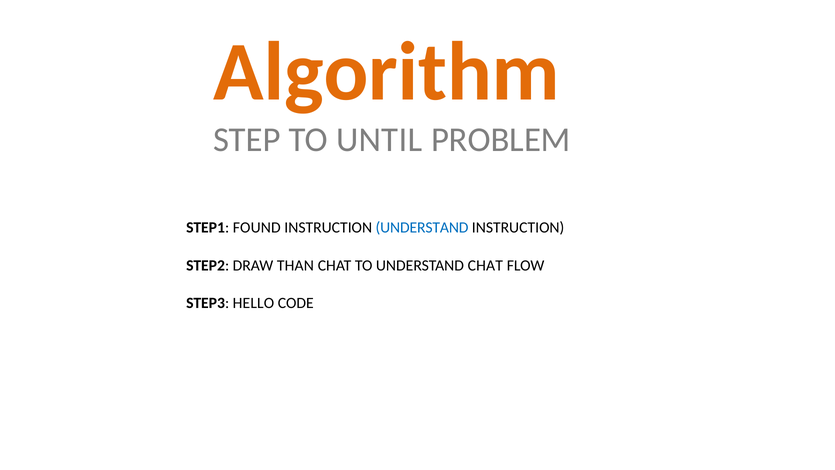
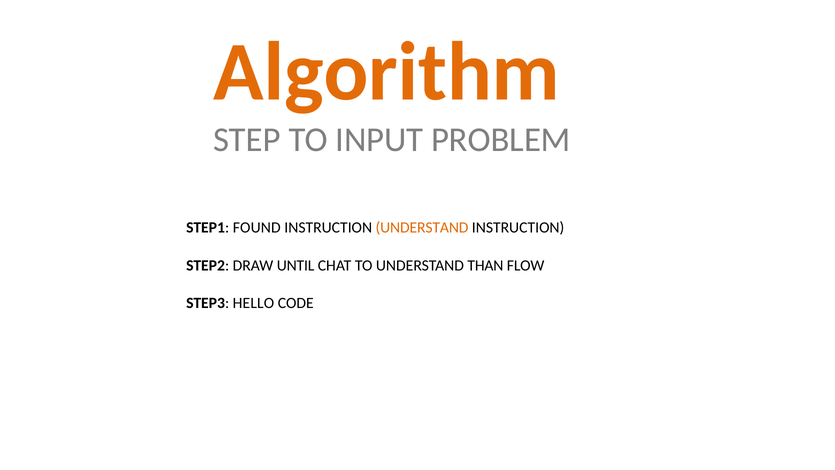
UNTIL: UNTIL -> INPUT (379, 139)
UNDERSTAND colour: blue -> orange (422, 228)
THAN: THAN -> UNTIL (296, 265)
UNDERSTAND CHAT: CHAT -> THAN (485, 265)
